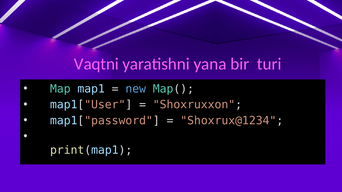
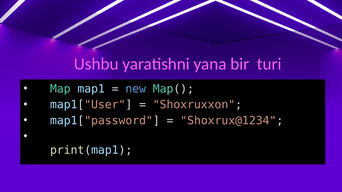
Vaqtni: Vaqtni -> Ushbu (96, 64)
